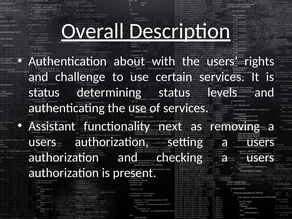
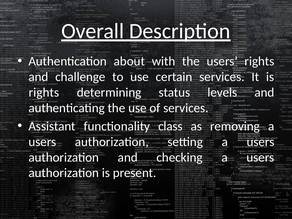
status: status -> rights (44, 92)
next: next -> class (170, 126)
